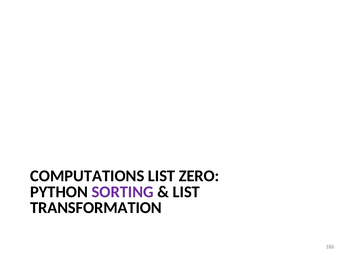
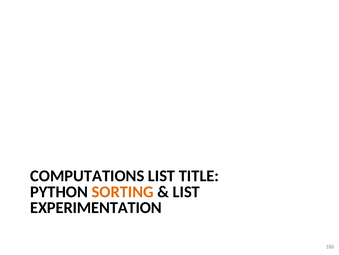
ZERO: ZERO -> TITLE (199, 175)
SORTING colour: purple -> orange (123, 191)
TRANSFORMATION: TRANSFORMATION -> EXPERIMENTATION (96, 207)
